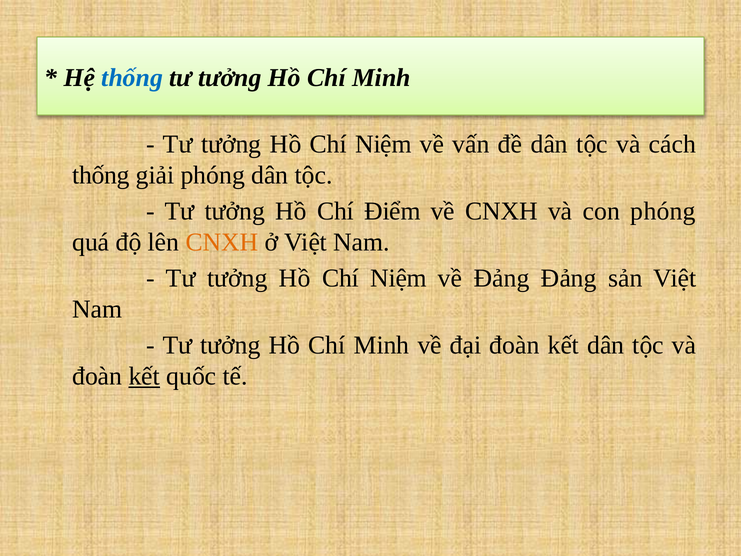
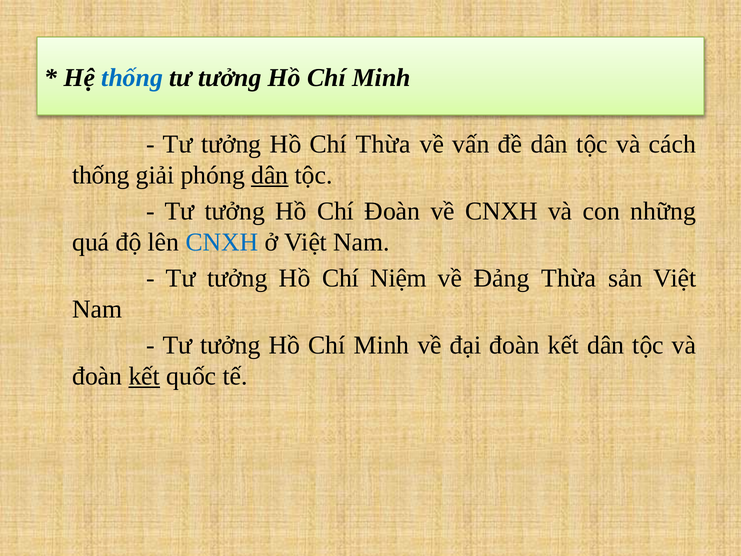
Niệm: Niệm -> Thừa (383, 144)
dân underline: none -> present (270, 175)
Chí Điểm: Điểm -> Đoàn (392, 211)
con phóng: phóng -> những (663, 211)
CNXH colour: orange -> blue (222, 242)
Đảng Đảng: Đảng -> Thừa (569, 278)
